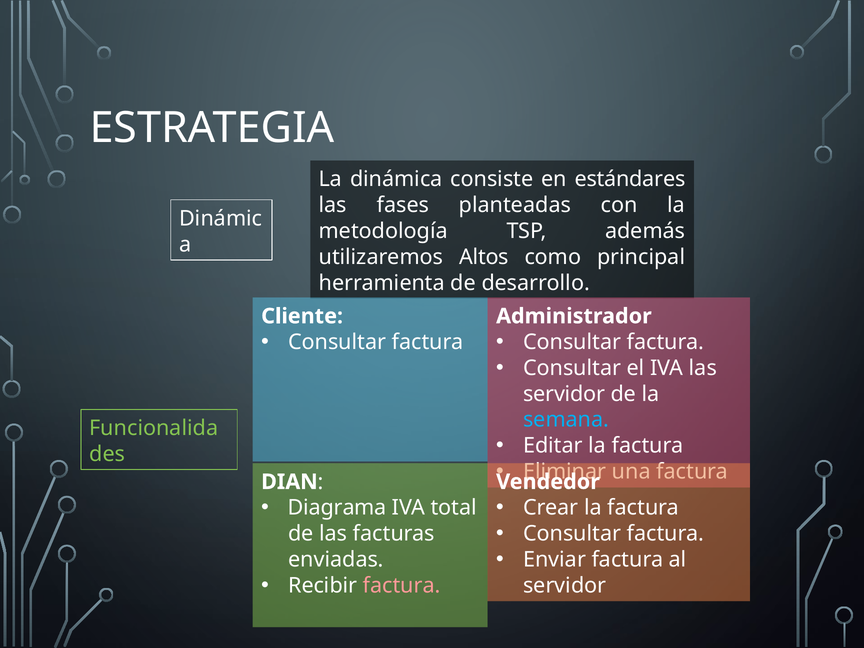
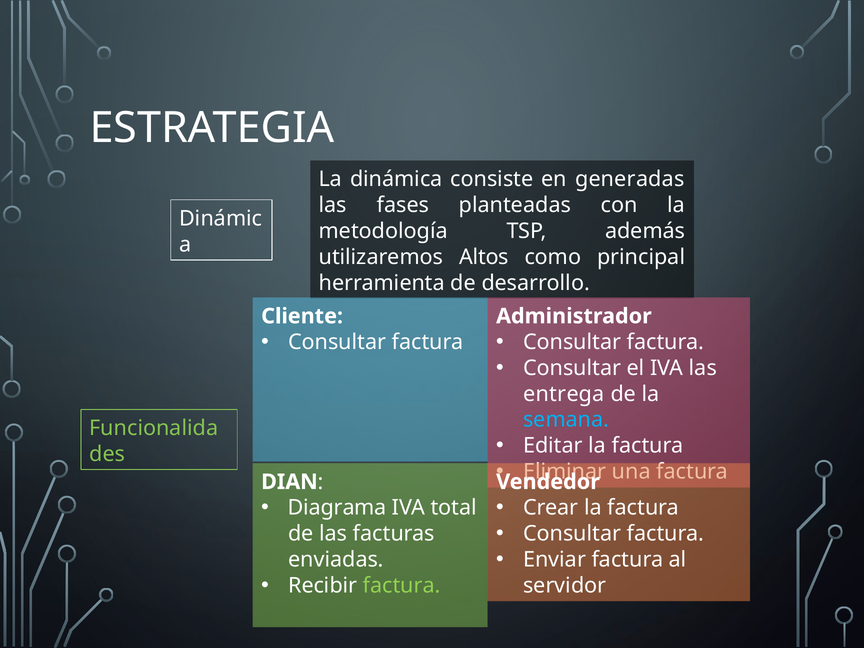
estándares: estándares -> generadas (630, 179)
servidor: servidor -> entrega (564, 394)
factura colour: pink -> light green (402, 586)
